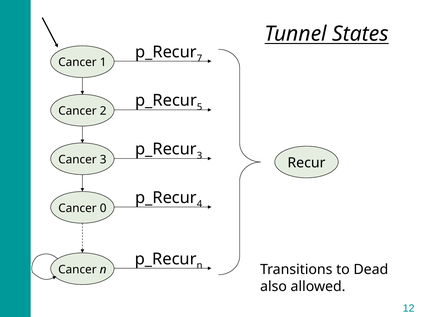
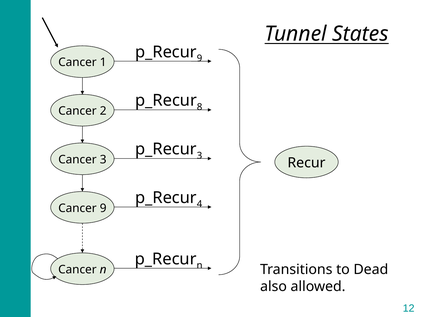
7: 7 -> 9 (200, 58)
5: 5 -> 8 (200, 107)
Cancer 0: 0 -> 9 (103, 208)
